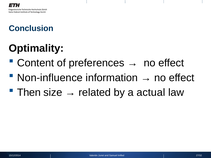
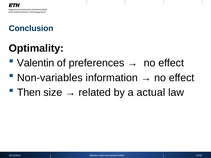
Content: Content -> Valentin (36, 63)
Non-influence: Non-influence -> Non-variables (50, 78)
